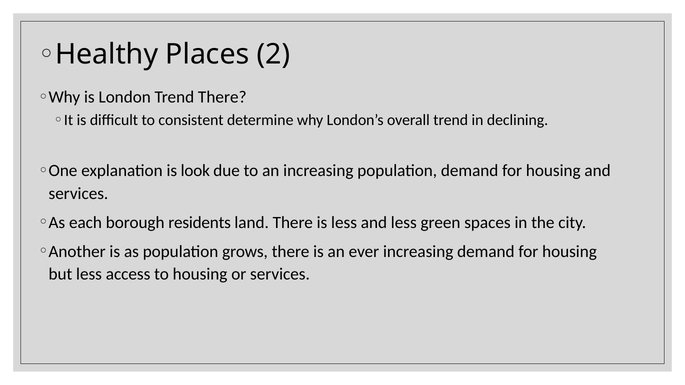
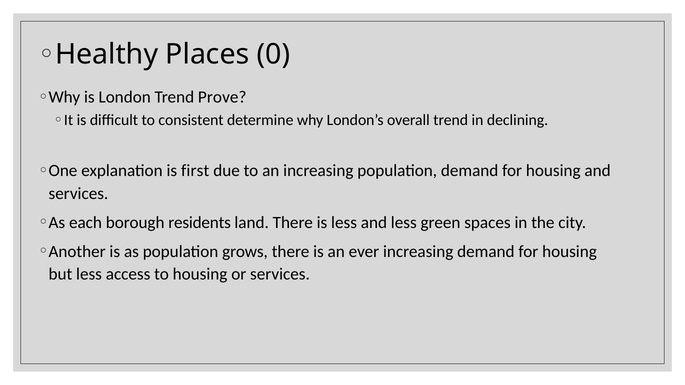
2: 2 -> 0 (274, 55)
Trend There: There -> Prove (222, 97)
look: look -> first (195, 171)
